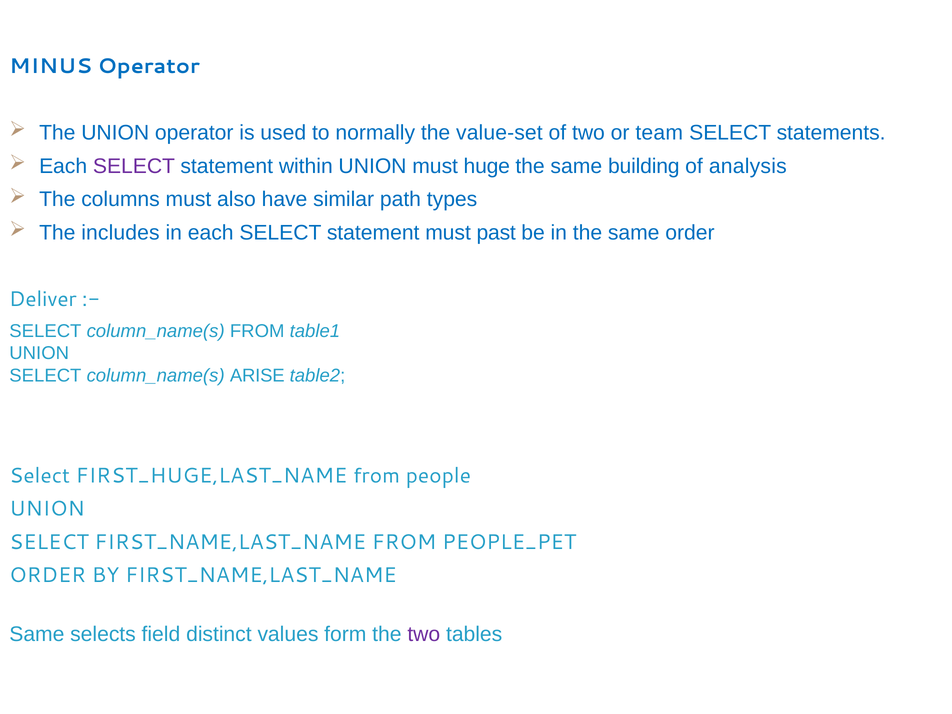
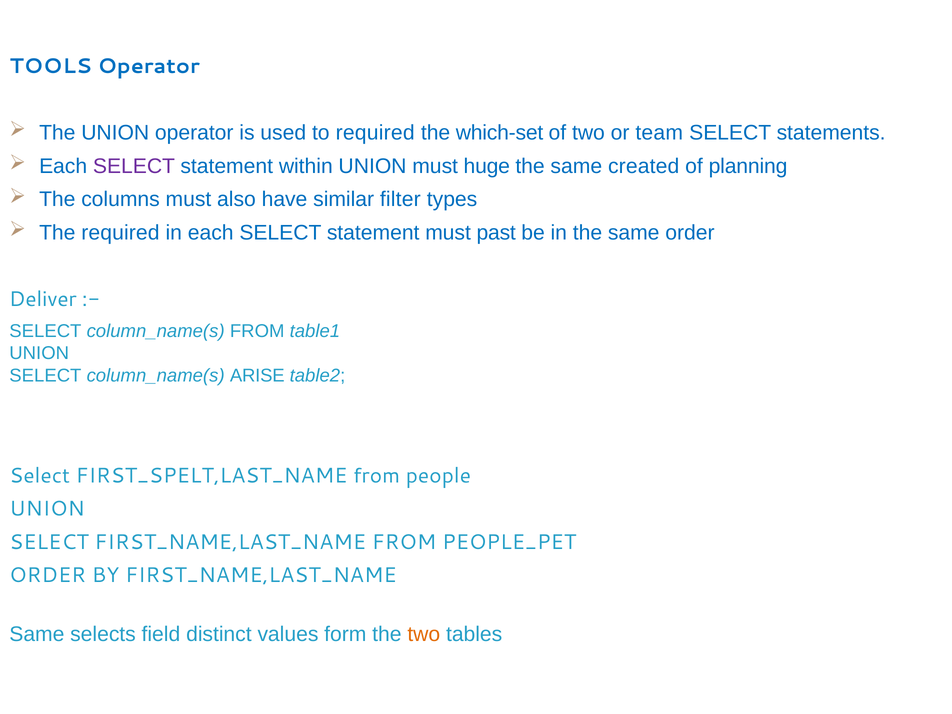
MINUS: MINUS -> TOOLS (51, 66)
to normally: normally -> required (375, 133)
value-set: value-set -> which-set (500, 133)
building: building -> created (644, 166)
analysis: analysis -> planning (748, 166)
path: path -> filter (400, 200)
The includes: includes -> required (120, 233)
FIRST_HUGE,LAST_NAME: FIRST_HUGE,LAST_NAME -> FIRST_SPELT,LAST_NAME (212, 476)
two colour: purple -> orange (424, 634)
